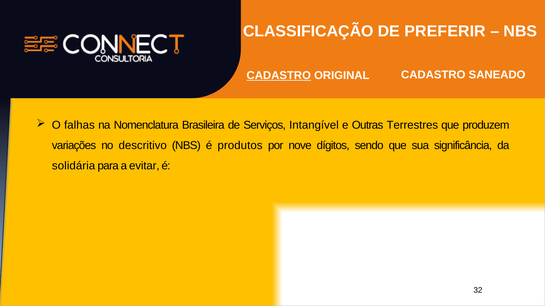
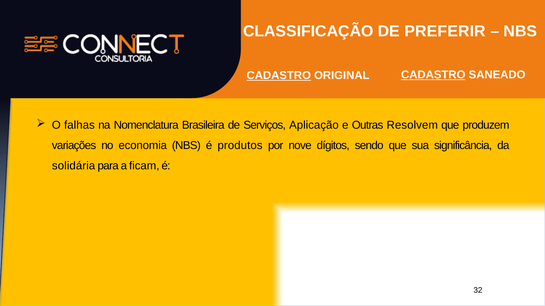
CADASTRO underline: none -> present (433, 75)
Intangível: Intangível -> Aplicação (314, 125)
Terrestres: Terrestres -> Resolvem (412, 125)
descritivo: descritivo -> economia (143, 146)
evitar: evitar -> ficam (144, 166)
